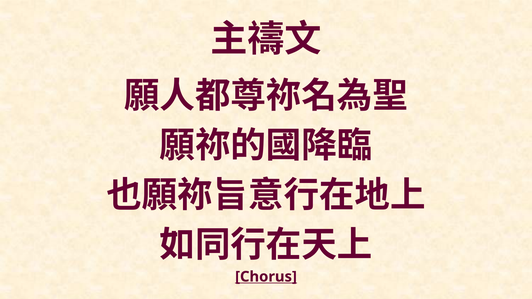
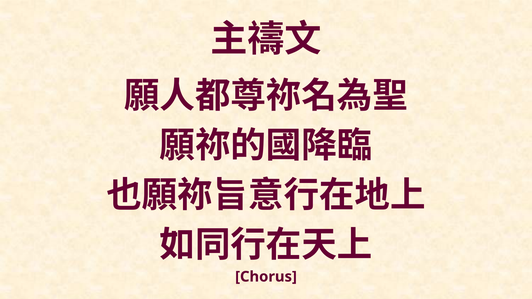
Chorus underline: present -> none (266, 277)
